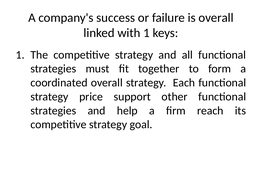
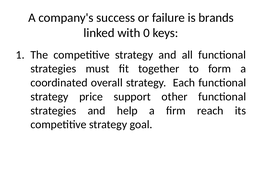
is overall: overall -> brands (216, 18)
with 1: 1 -> 0 (147, 33)
